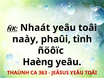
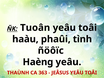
Nhaát: Nhaát -> Tuoân (35, 28)
naày: naày -> haàu (25, 39)
